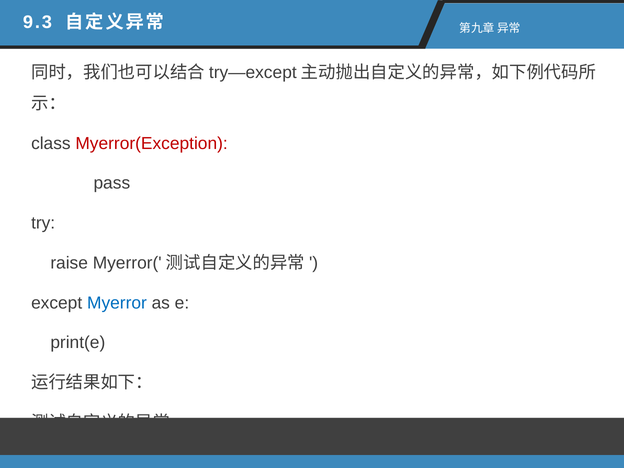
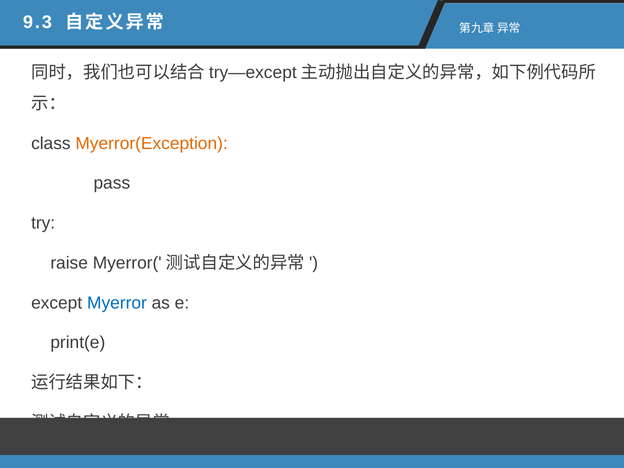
Myerror(Exception colour: red -> orange (152, 143)
